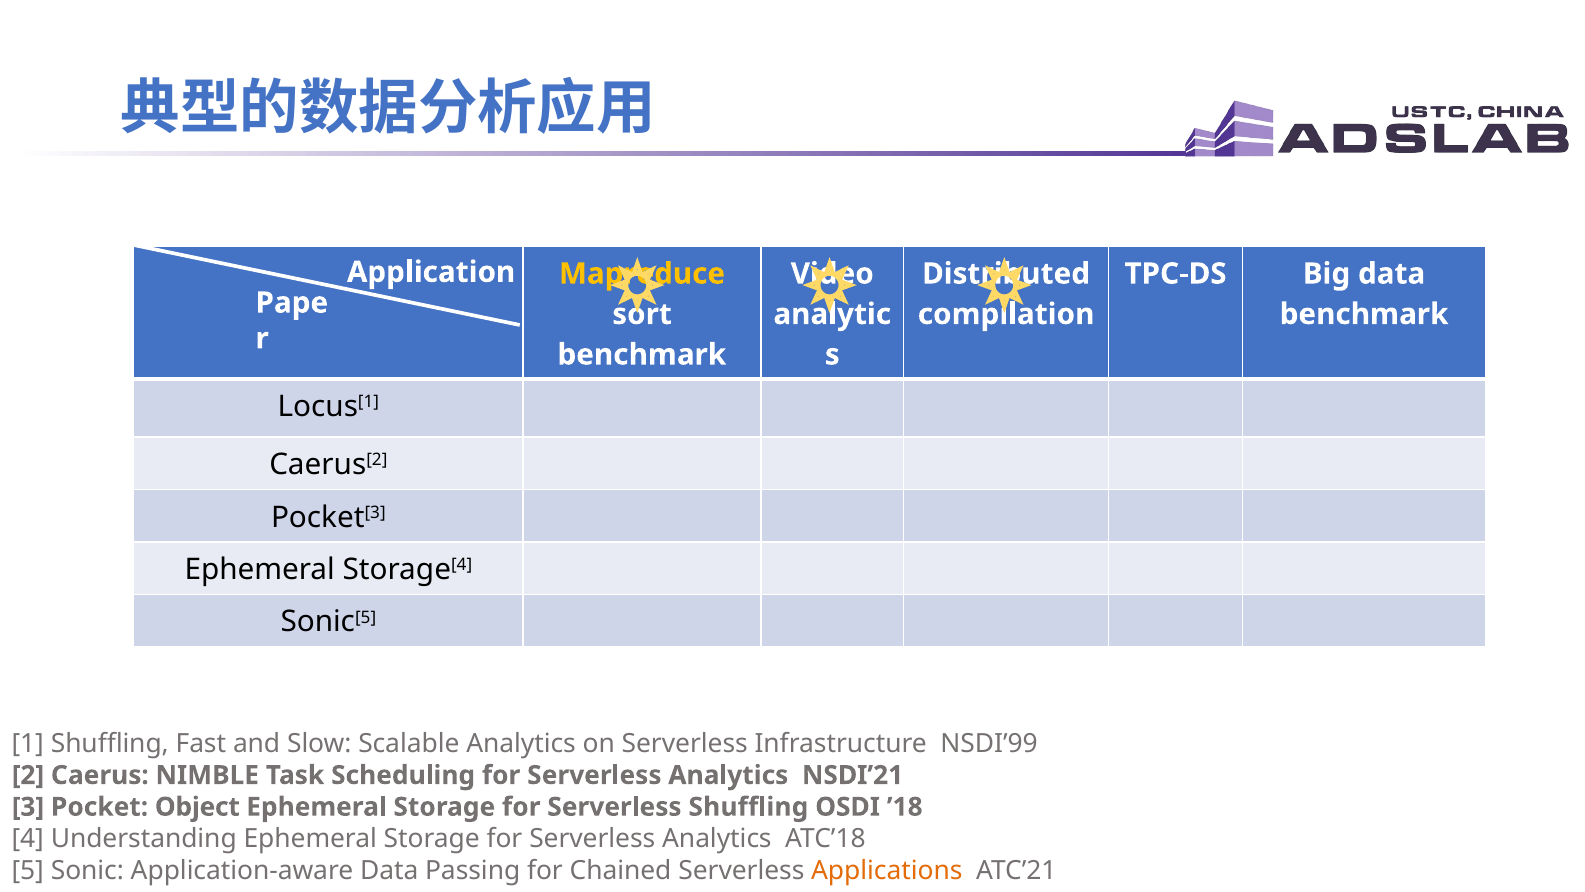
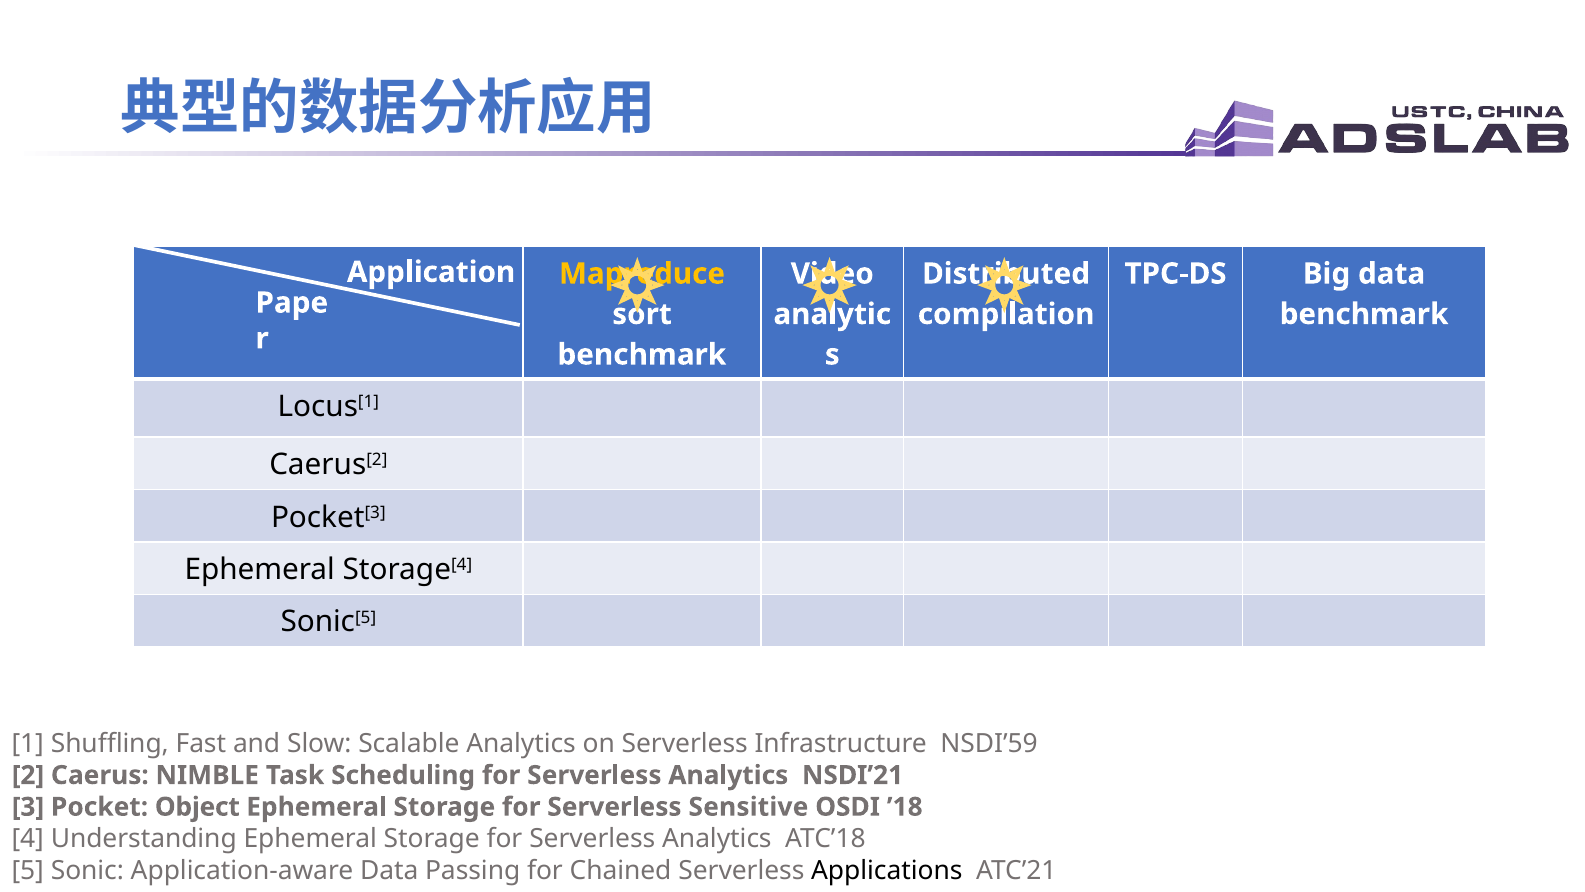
NSDI’99: NSDI’99 -> NSDI’59 (989, 743)
Serverless Shuffling: Shuffling -> Sensitive (748, 807)
Applications colour: orange -> black (887, 870)
